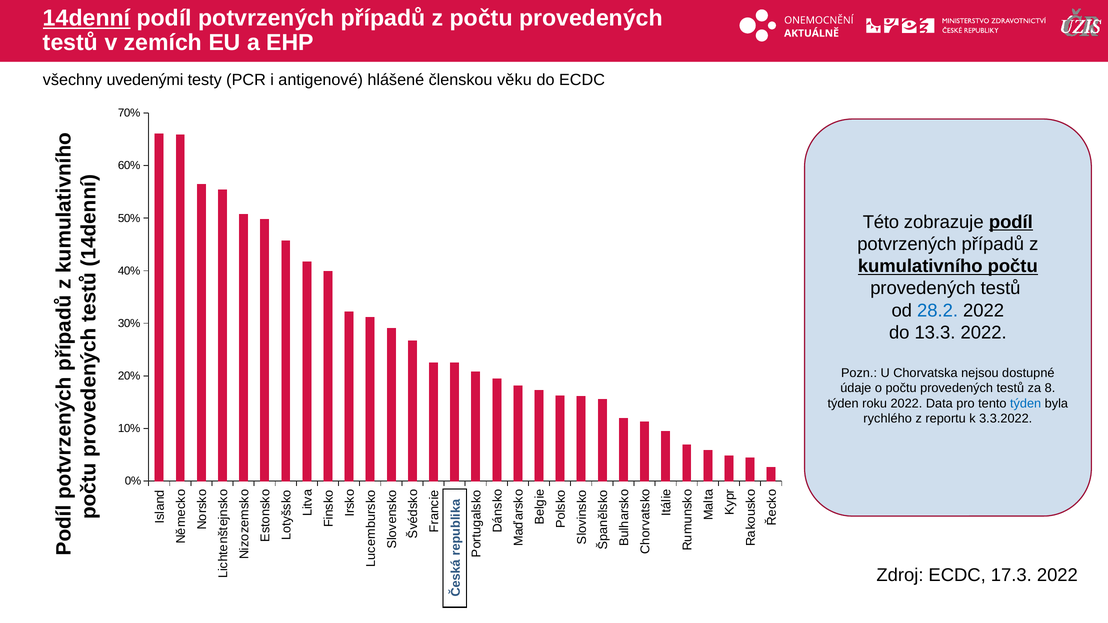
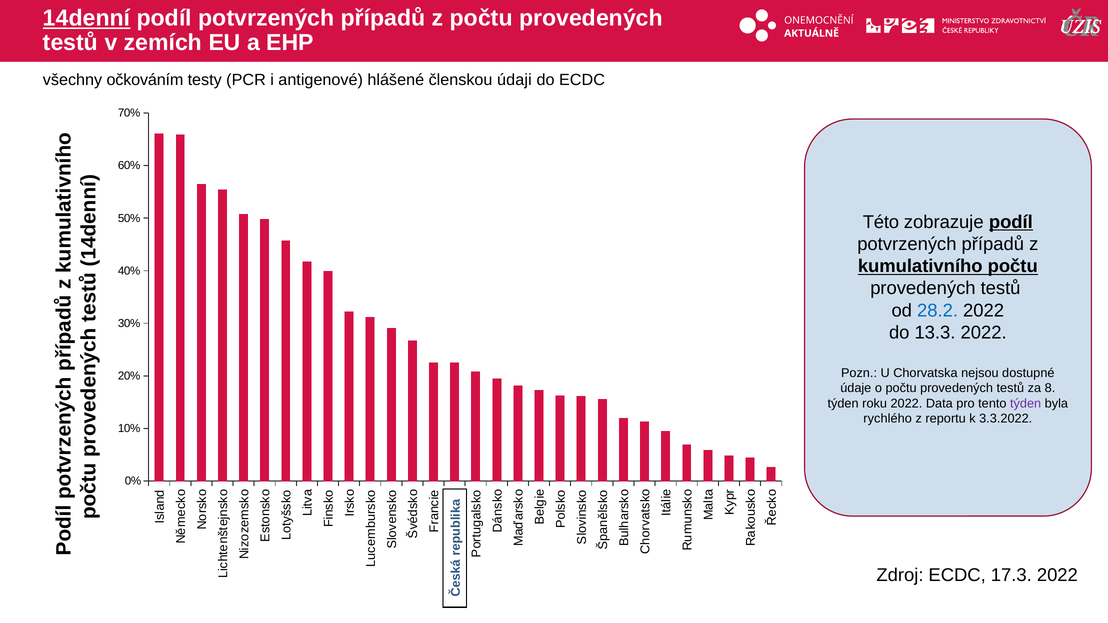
uvedenými: uvedenými -> očkováním (145, 80)
věku: věku -> údaji (514, 80)
týden colour: blue -> purple (1026, 404)
